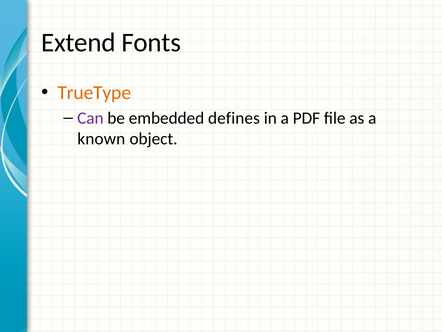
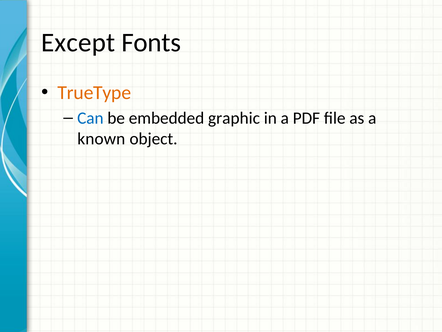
Extend: Extend -> Except (78, 43)
Can colour: purple -> blue (90, 118)
defines: defines -> graphic (234, 118)
